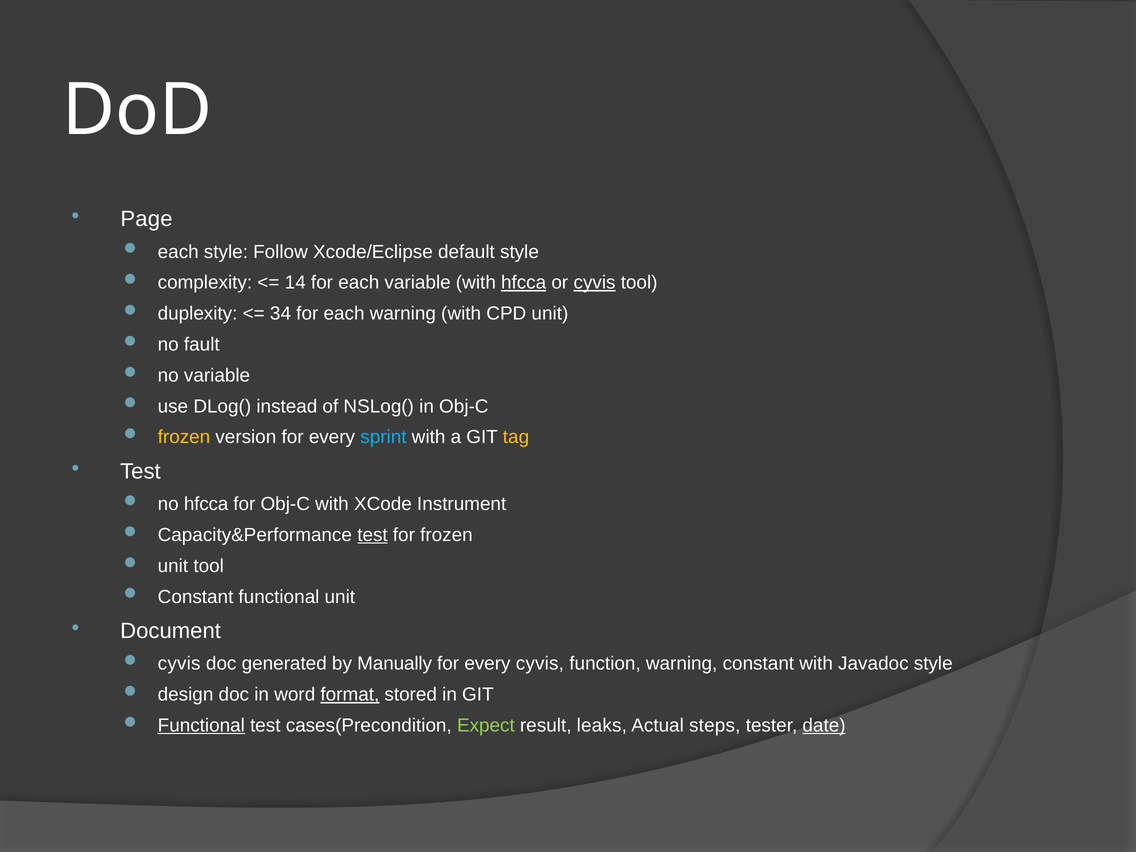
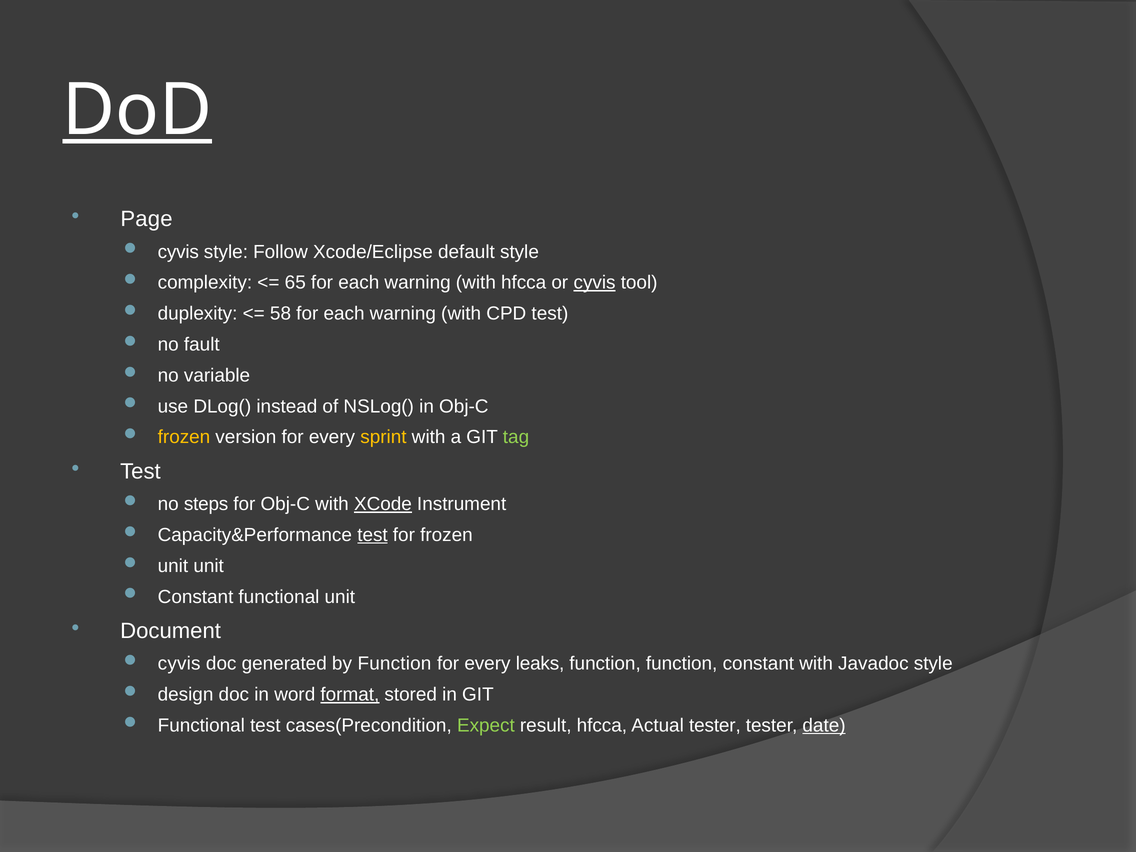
DoD underline: none -> present (137, 110)
each: each -> cyvis (178, 252)
14: 14 -> 65 (295, 283)
variable: variable -> warning (418, 283)
hfcca underline: present -> none (524, 283)
34: 34 -> 58 (281, 314)
CPD unit: unit -> test (550, 314)
sprint colour: light blue -> yellow (383, 437)
tag colour: yellow -> light green (516, 437)
no hfcca: hfcca -> steps (206, 504)
XCode underline: none -> present (383, 504)
unit tool: tool -> unit (209, 566)
by Manually: Manually -> Function (394, 664)
every cyvis: cyvis -> leaks (540, 664)
function warning: warning -> function (682, 664)
Functional underline: present -> none (201, 726)
result leaks: leaks -> hfcca (602, 726)
Actual steps: steps -> tester (715, 726)
